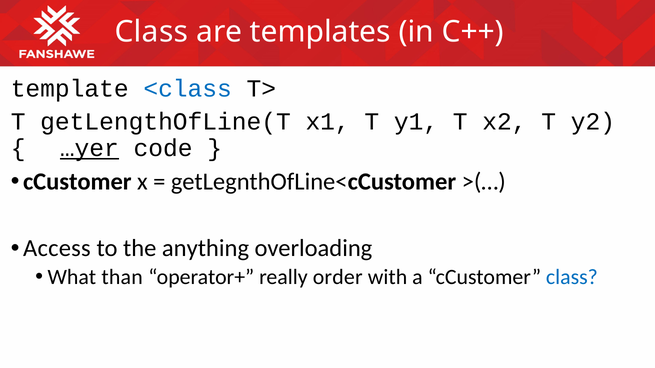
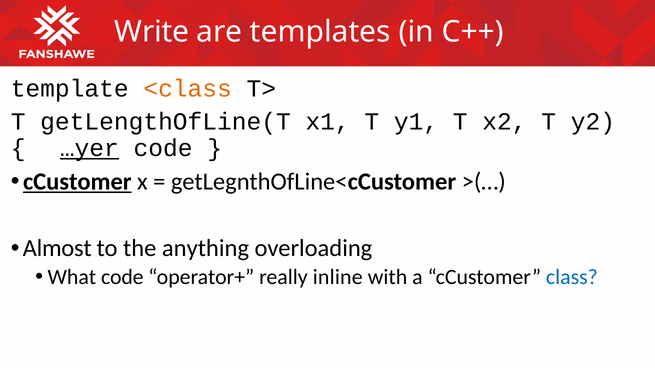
Class: Class -> Write (152, 32)
<class colour: blue -> orange (188, 89)
cCustomer underline: none -> present (77, 182)
Access: Access -> Almost (57, 249)
What than: than -> code (122, 277)
order: order -> inline (338, 277)
